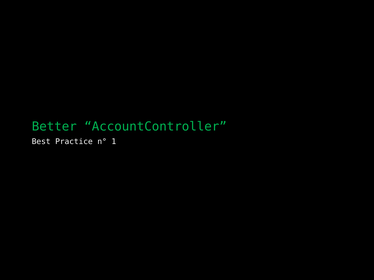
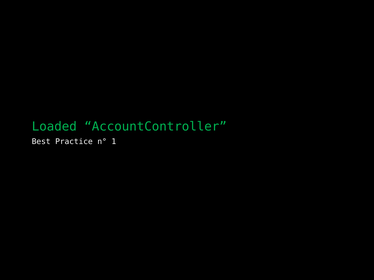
Better: Better -> Loaded (54, 127)
